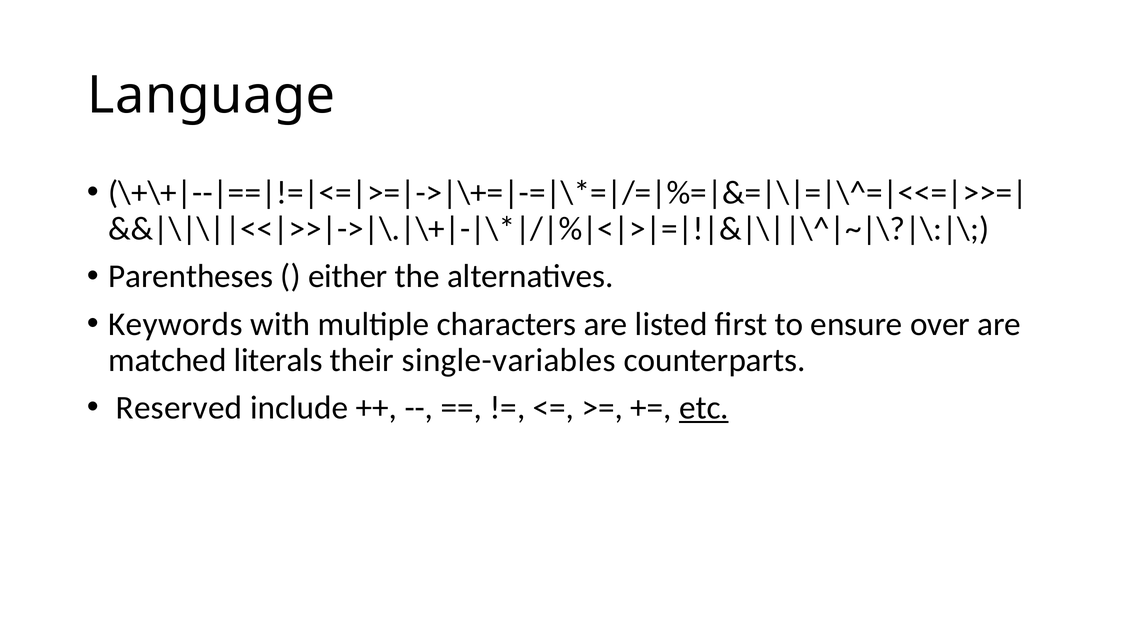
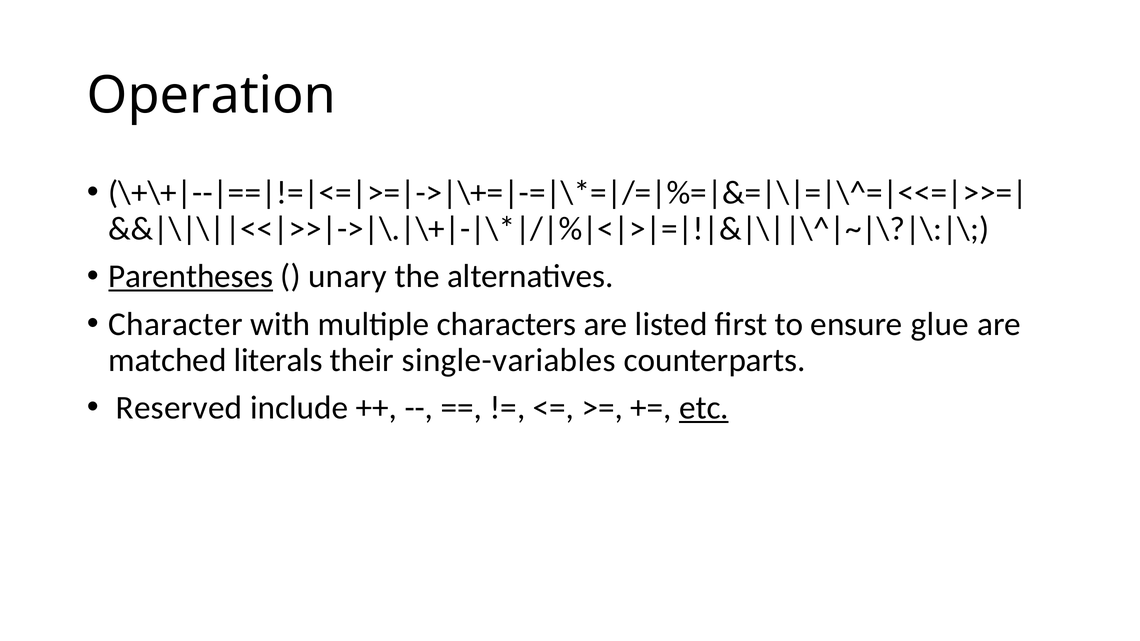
Language: Language -> Operation (212, 96)
Parentheses underline: none -> present (191, 276)
either: either -> unary (347, 276)
Keywords: Keywords -> Character (175, 324)
over: over -> glue (940, 324)
